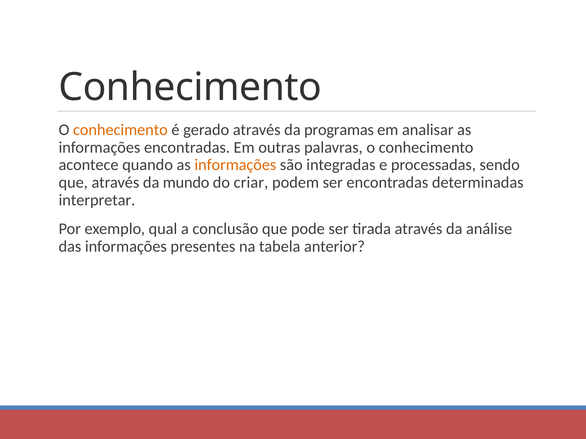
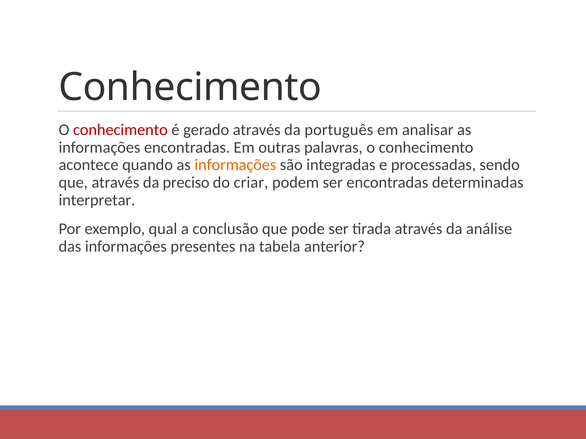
conhecimento colour: orange -> red (120, 130)
programas: programas -> português (339, 130)
mundo: mundo -> preciso (186, 183)
